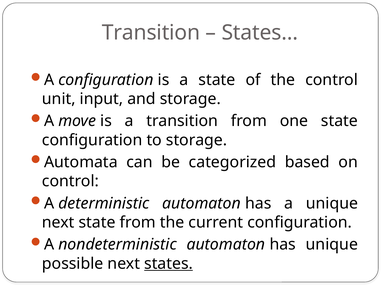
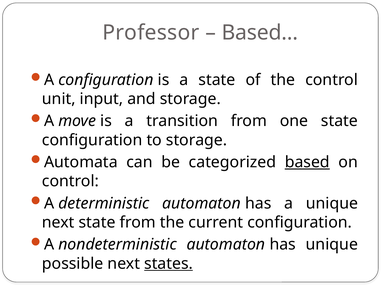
Transition: Transition -> Professor (151, 33)
States…: States… -> Based… (260, 33)
based underline: none -> present (307, 162)
